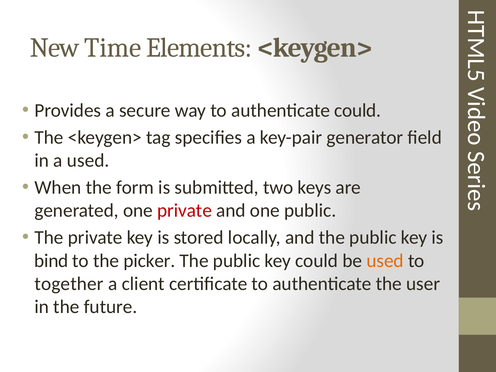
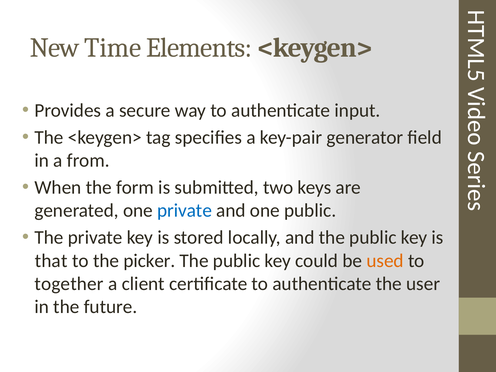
authenticate could: could -> input (358, 110)
a used: used -> from (88, 160)
private colour: red -> blue (185, 211)
bind: bind -> that (51, 261)
